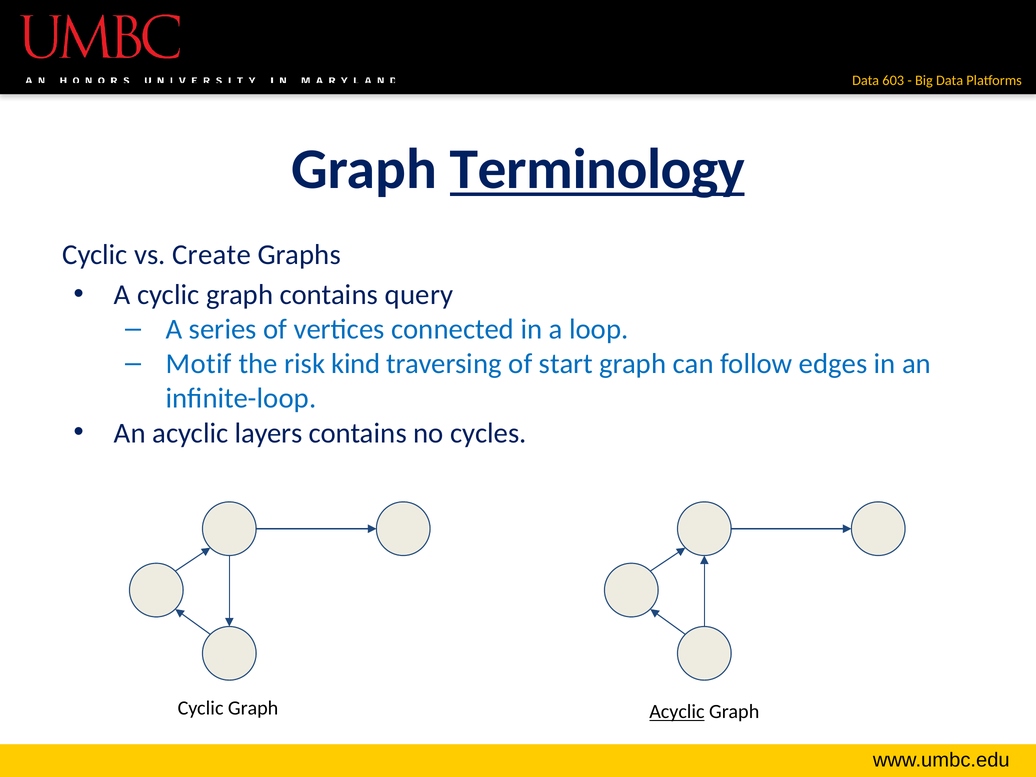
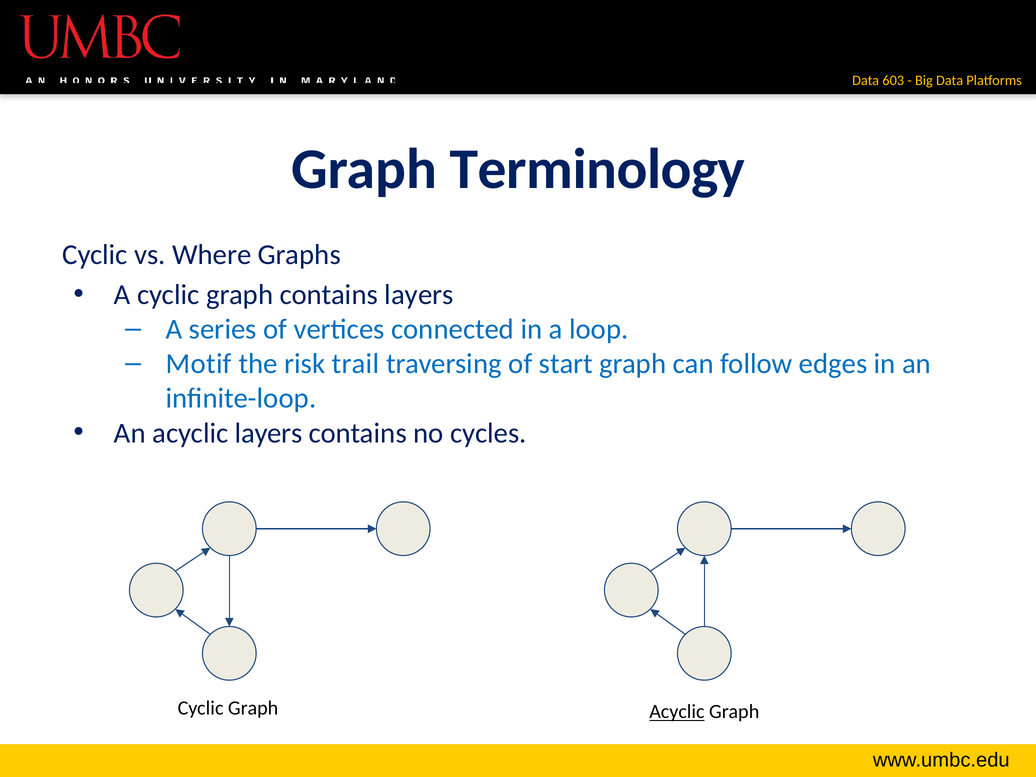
Terminology underline: present -> none (597, 169)
Create: Create -> Where (212, 255)
contains query: query -> layers (419, 295)
kind: kind -> trail (356, 364)
